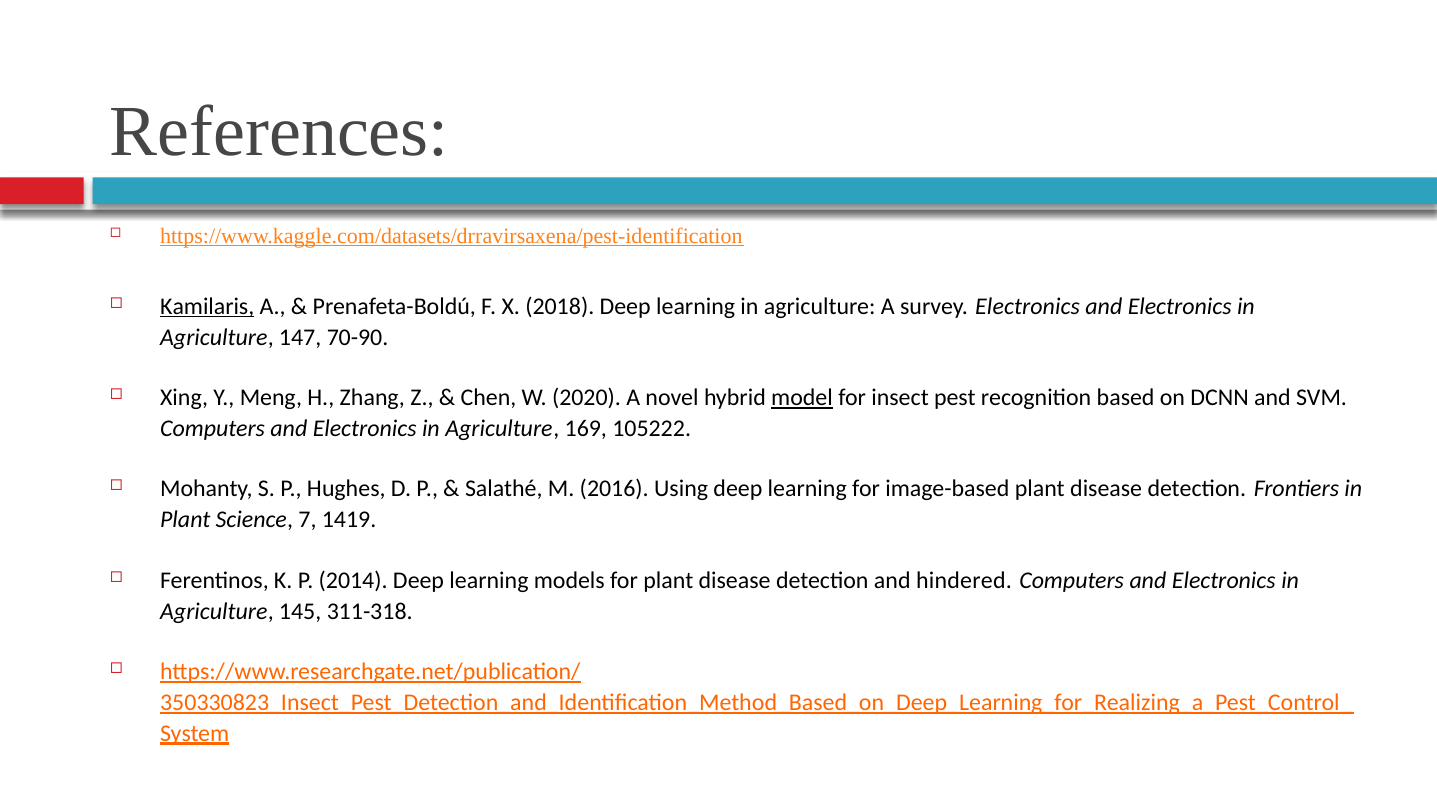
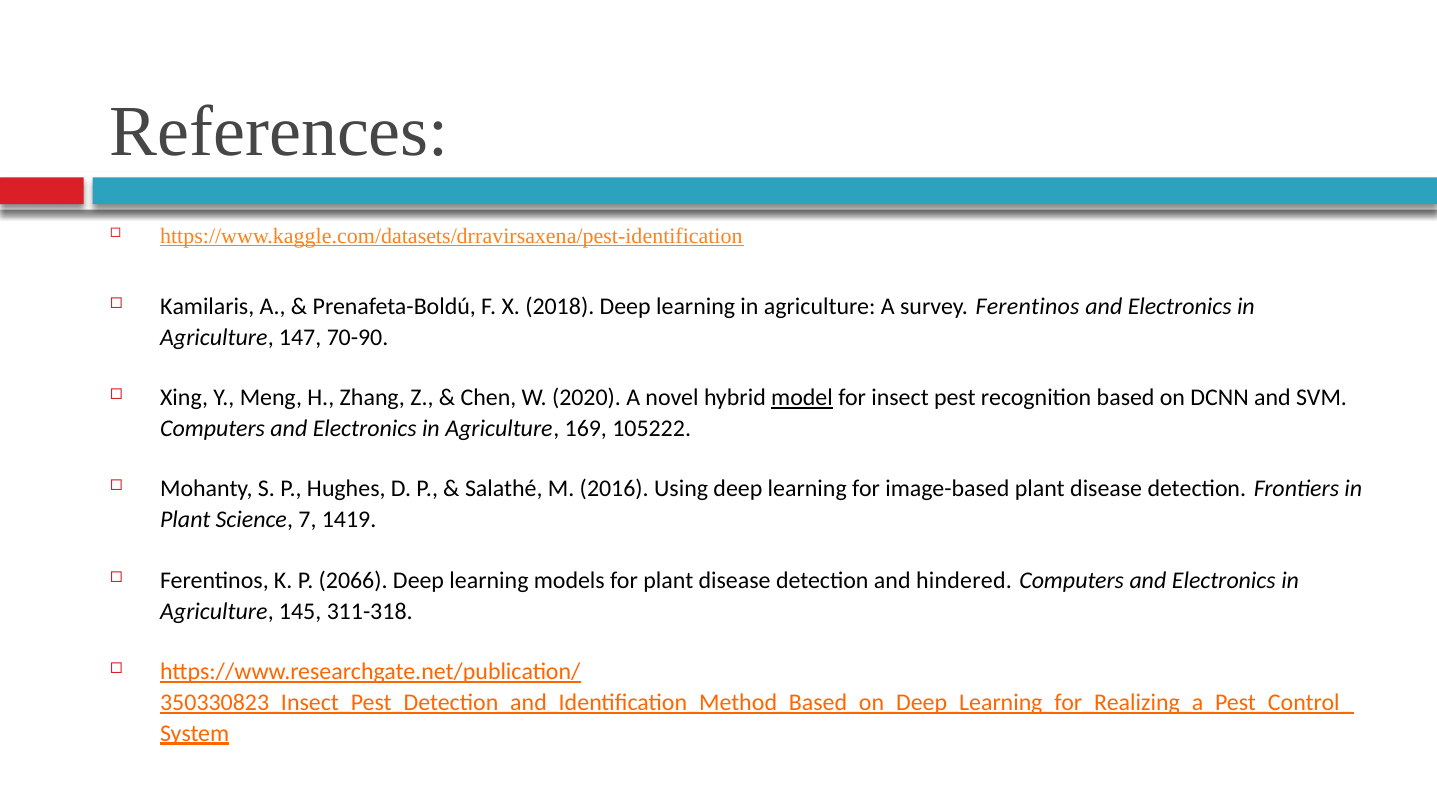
Kamilaris underline: present -> none (207, 307)
survey Electronics: Electronics -> Ferentinos (1027, 307)
2014: 2014 -> 2066 (353, 581)
